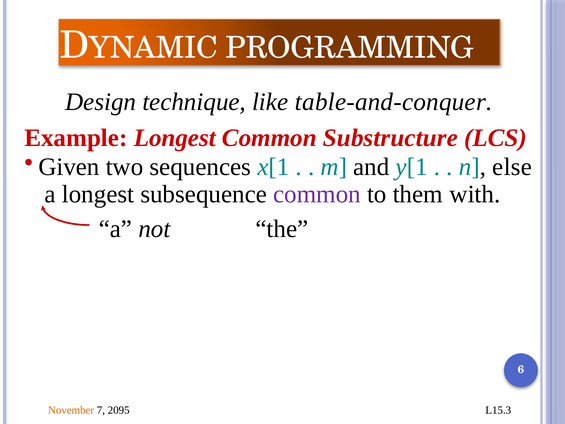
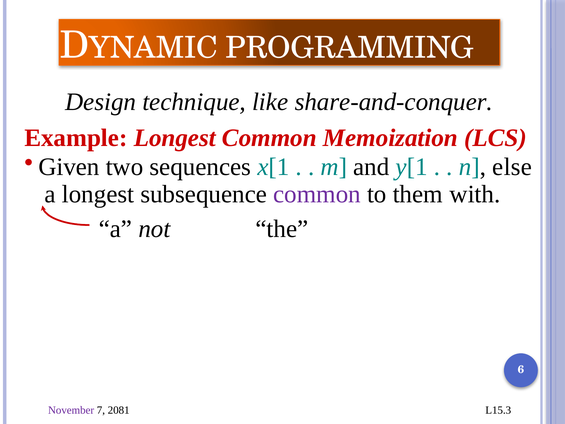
table-and-conquer: table-and-conquer -> share-and-conquer (394, 102)
Substructure: Substructure -> Memoization (390, 138)
November colour: orange -> purple (71, 410)
2095: 2095 -> 2081 (119, 410)
